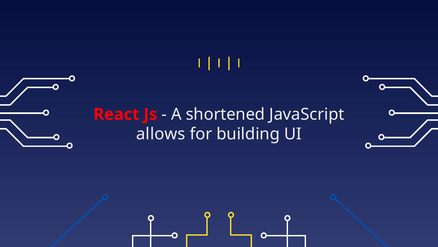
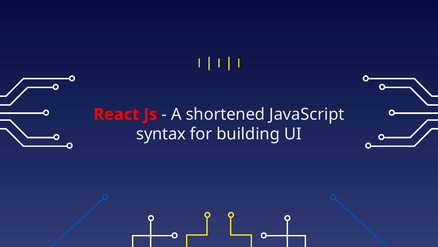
allows: allows -> syntax (161, 134)
